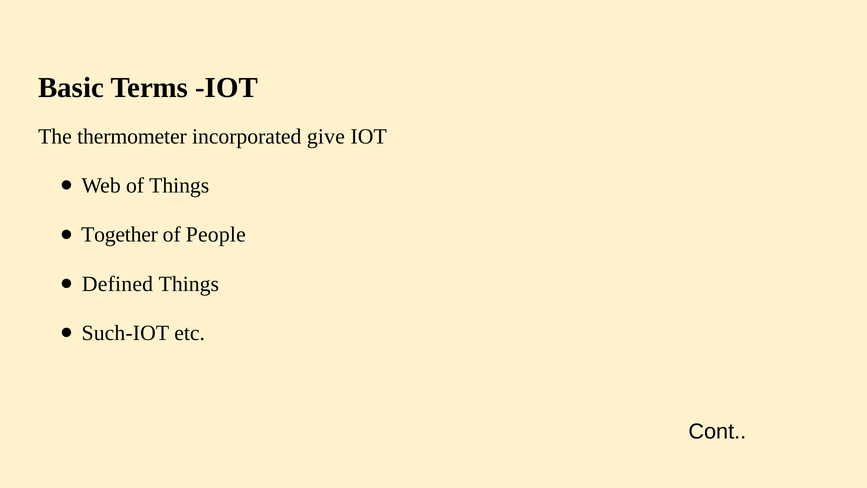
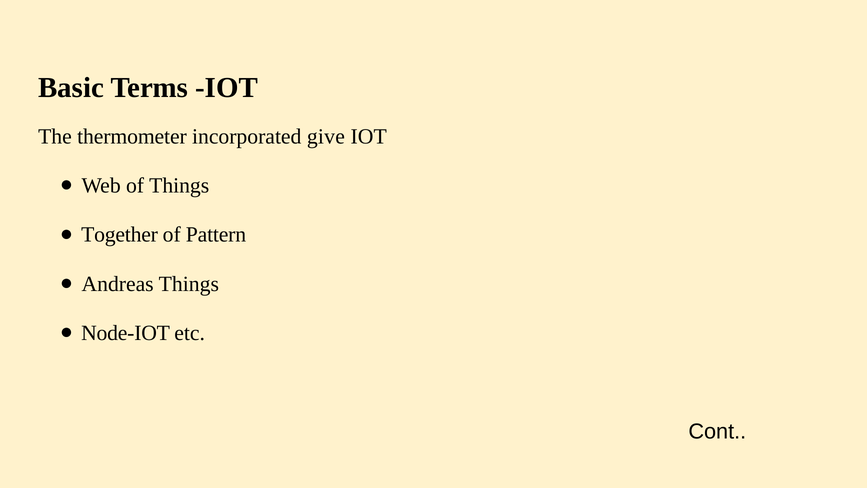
People: People -> Pattern (216, 235)
Defined: Defined -> Andreas (118, 284)
Such-IOT: Such-IOT -> Node-IOT (126, 333)
